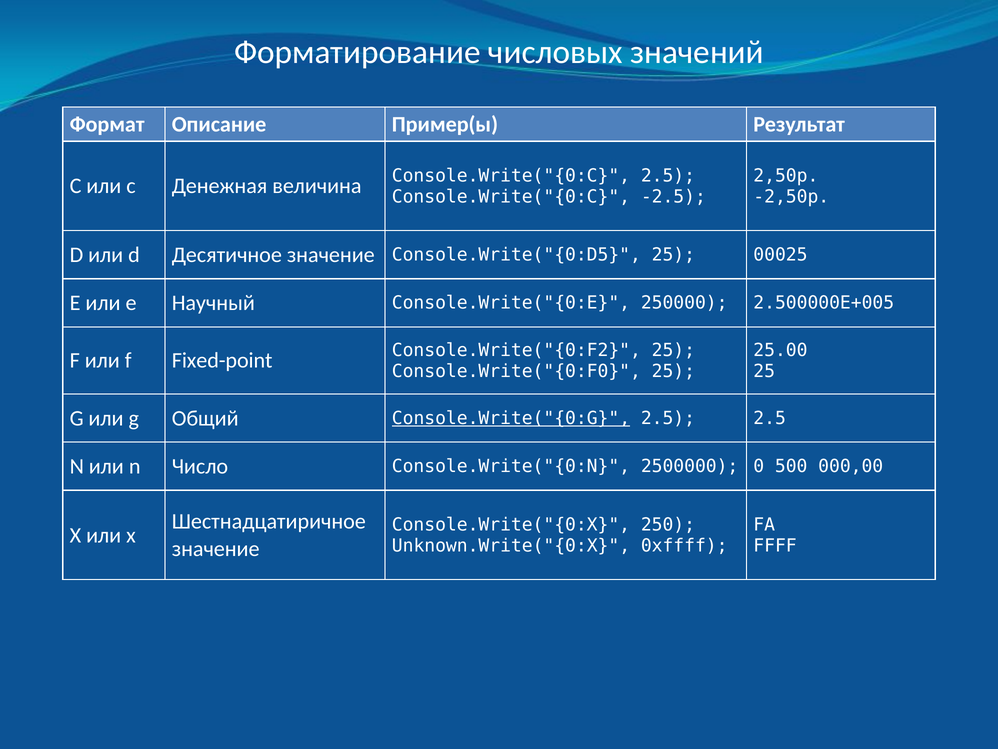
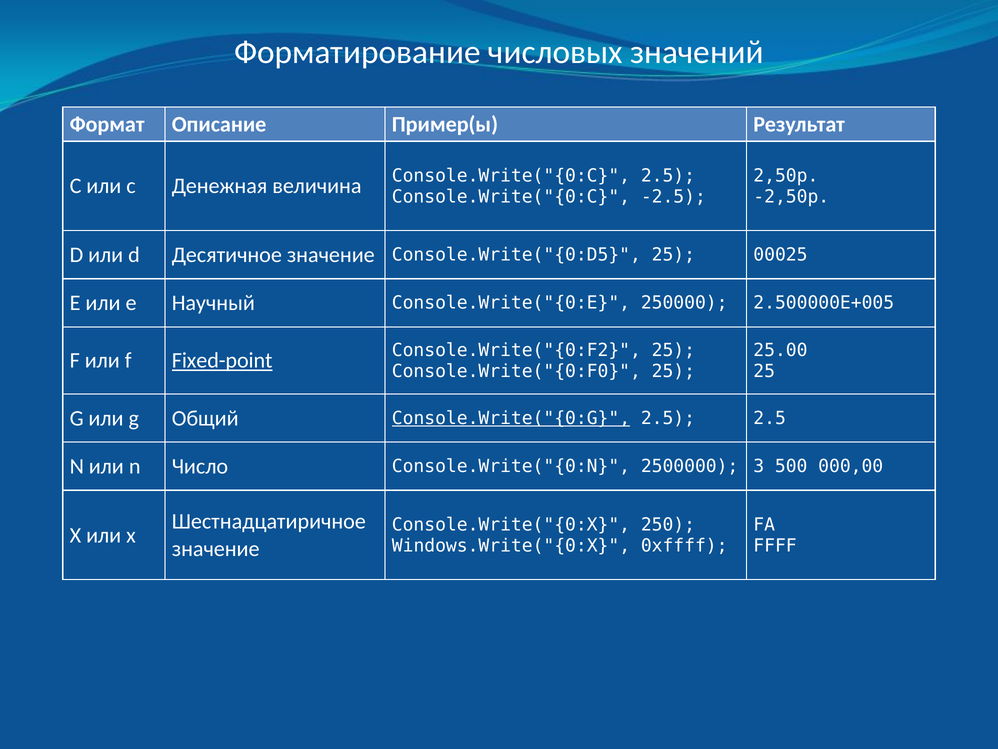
Fixed-point underline: none -> present (222, 360)
0: 0 -> 3 (759, 466)
Unknown.Write("{0:X: Unknown.Write("{0:X -> Windows.Write("{0:X (511, 545)
